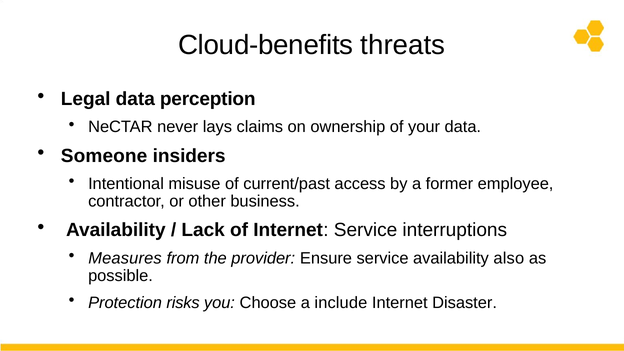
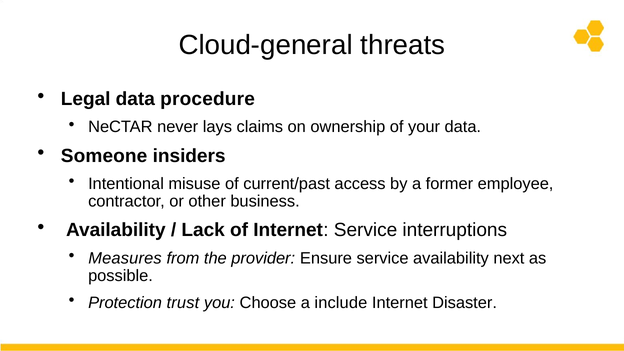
Cloud-benefits: Cloud-benefits -> Cloud-general (266, 45)
perception: perception -> procedure (208, 99)
also: also -> next (509, 258)
risks: risks -> trust (183, 303)
